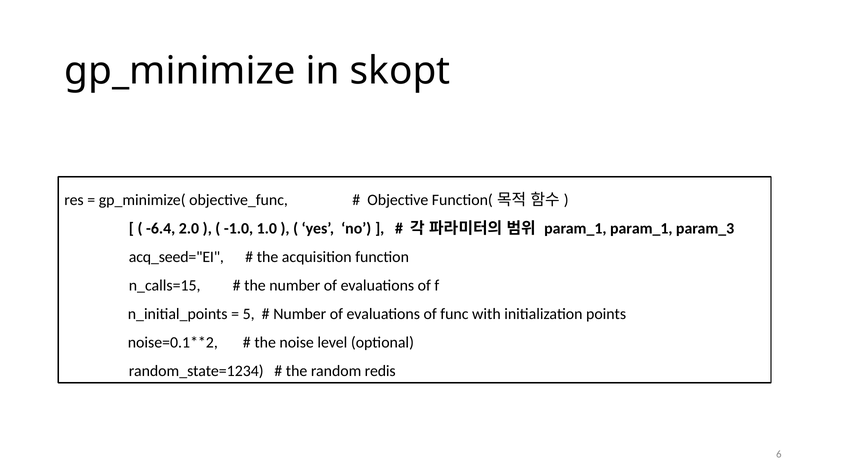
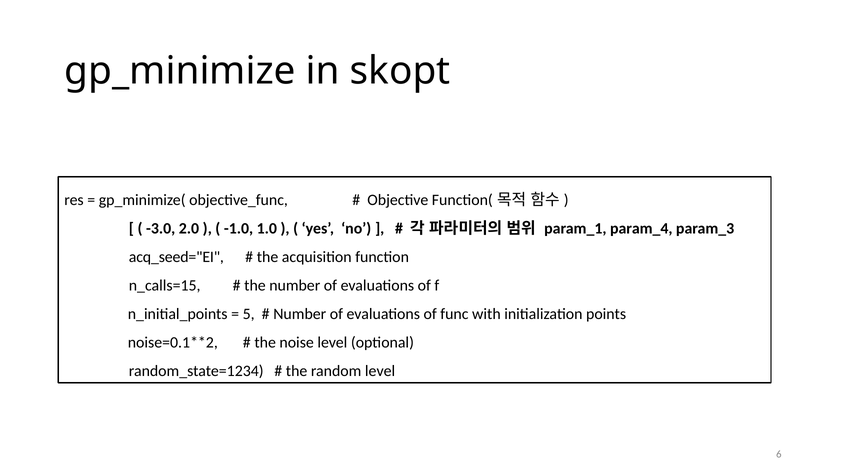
-6.4: -6.4 -> -3.0 (161, 228)
param_1 param_1: param_1 -> param_4 (641, 228)
random redis: redis -> level (380, 371)
